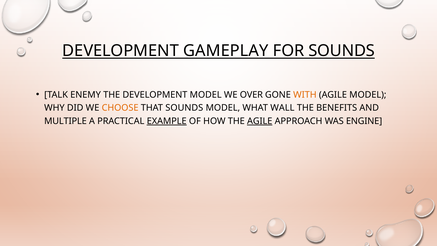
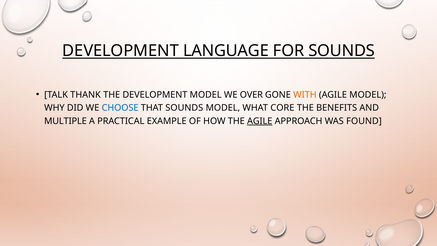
GAMEPLAY: GAMEPLAY -> LANGUAGE (226, 51)
ENEMY: ENEMY -> THANK (86, 95)
CHOOSE colour: orange -> blue (120, 108)
WALL: WALL -> CORE (282, 108)
EXAMPLE underline: present -> none (167, 121)
ENGINE: ENGINE -> FOUND (364, 121)
